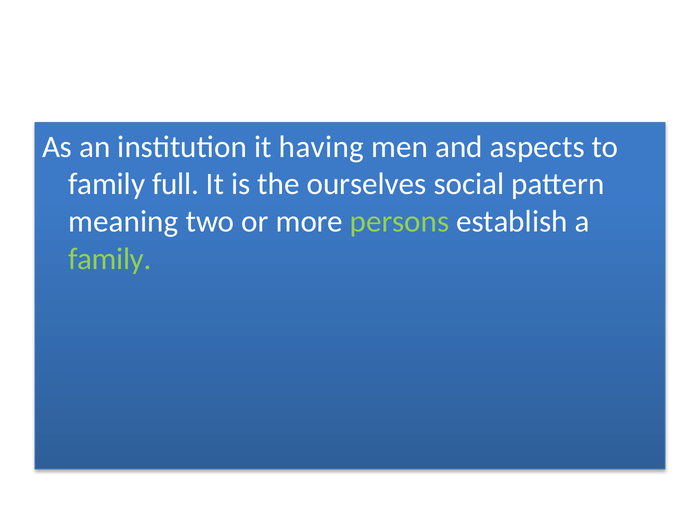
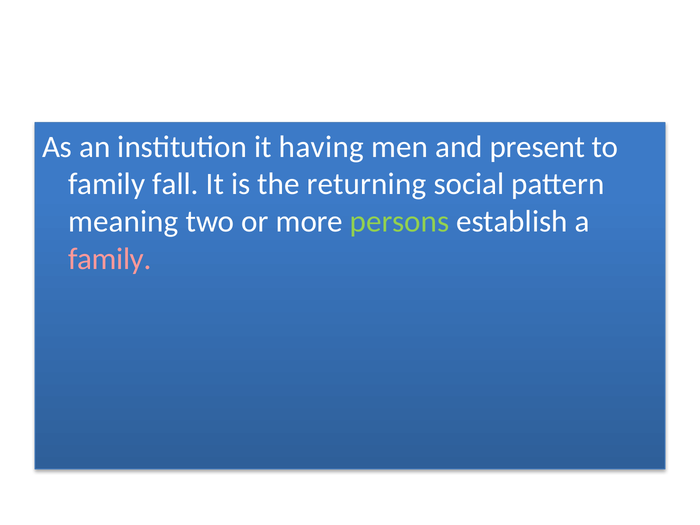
aspects: aspects -> present (537, 147)
full: full -> fall (175, 184)
ourselves: ourselves -> returning (366, 184)
family colour: light green -> pink (110, 259)
